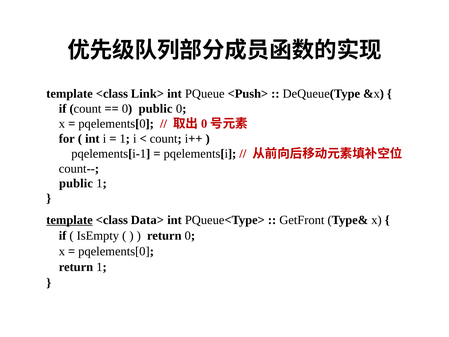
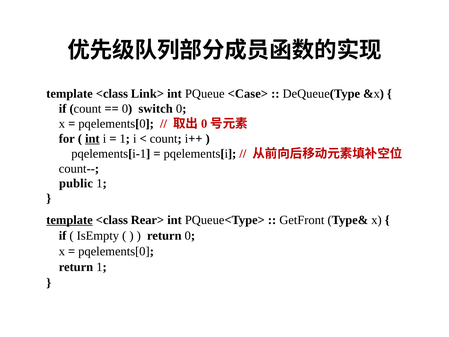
<Push>: <Push> -> <Case> (248, 94)
0 public: public -> switch (156, 109)
int underline: none -> present (92, 138)
Data>: Data> -> Rear> (147, 220)
